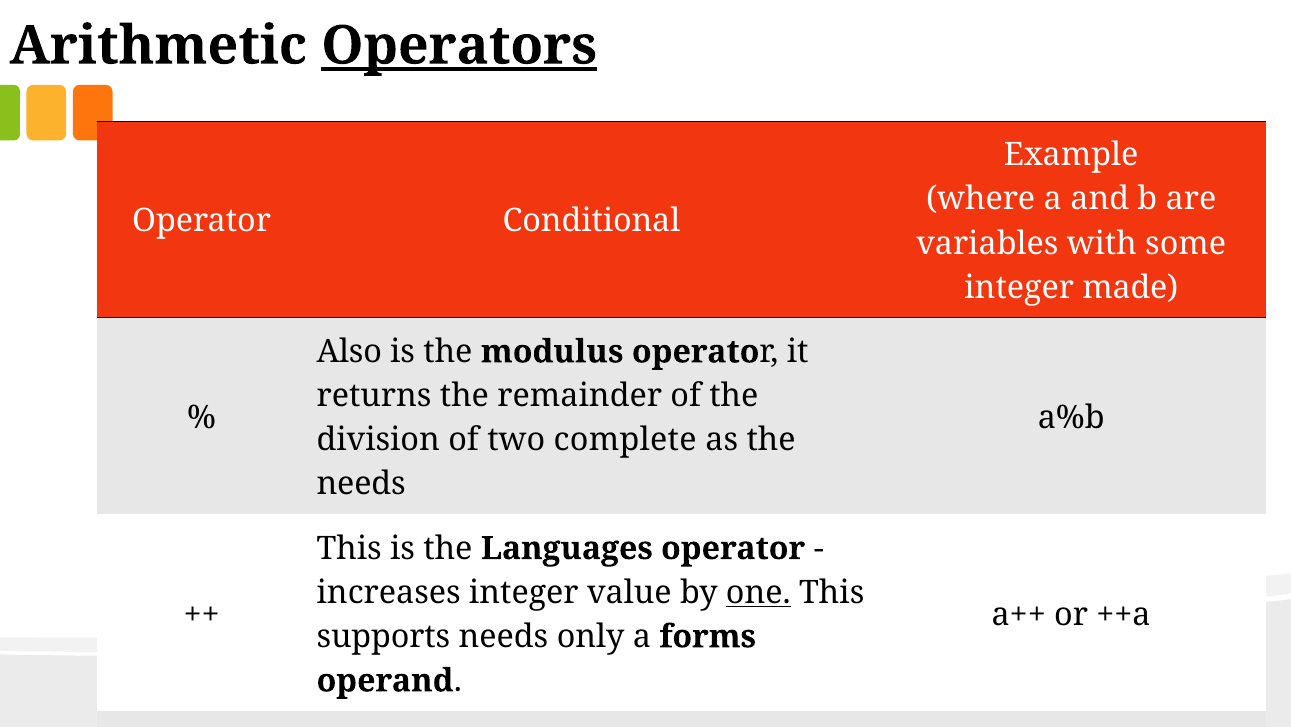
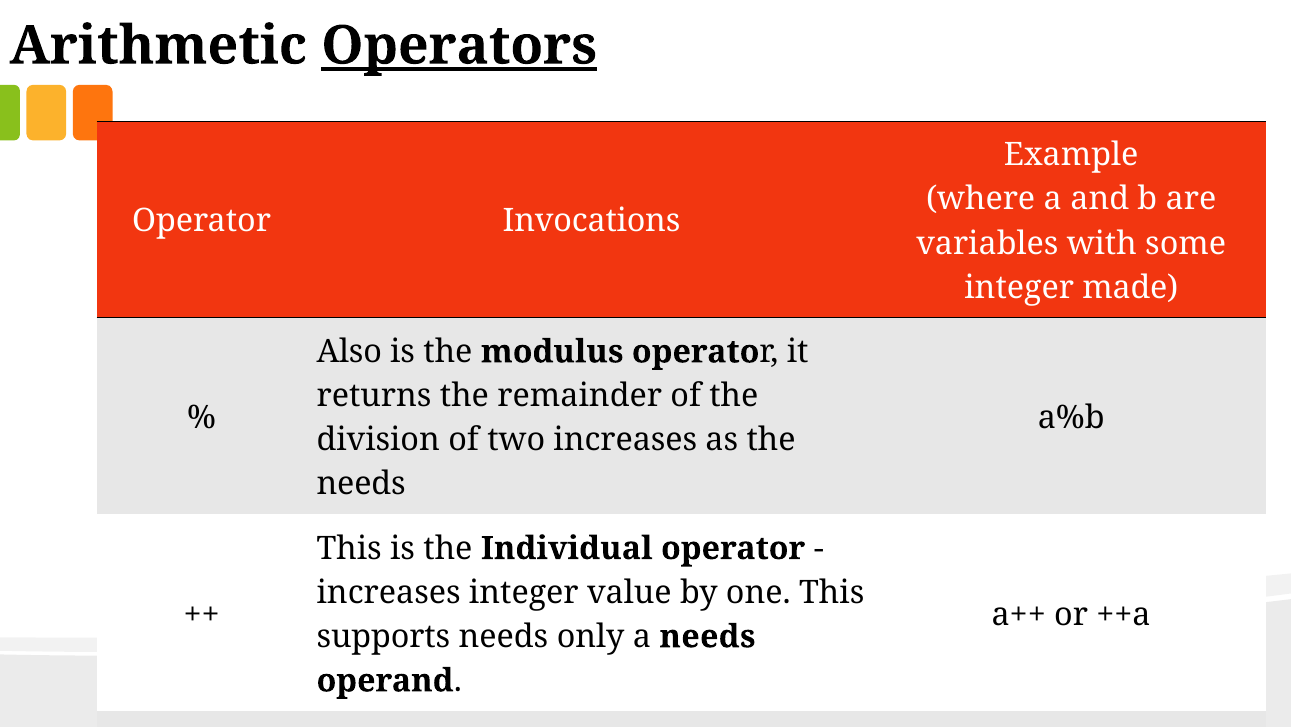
Conditional: Conditional -> Invocations (592, 221)
two complete: complete -> increases (625, 440)
Languages: Languages -> Individual (567, 548)
one underline: present -> none (758, 592)
a forms: forms -> needs (707, 636)
